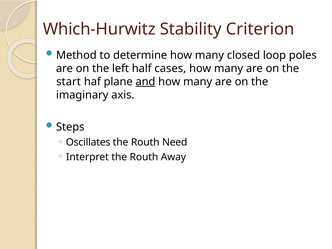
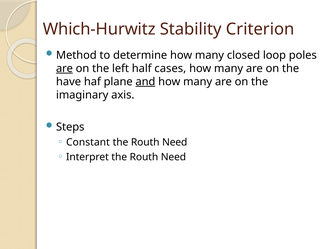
are underline: none -> present (64, 68)
start: start -> have (69, 82)
Oscillates: Oscillates -> Constant (88, 142)
Interpret the Routh Away: Away -> Need (173, 157)
